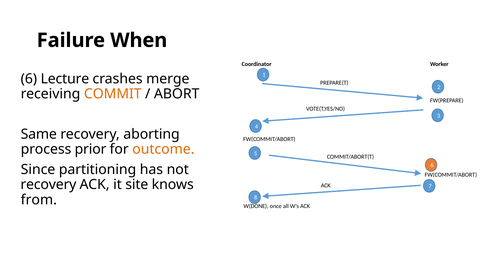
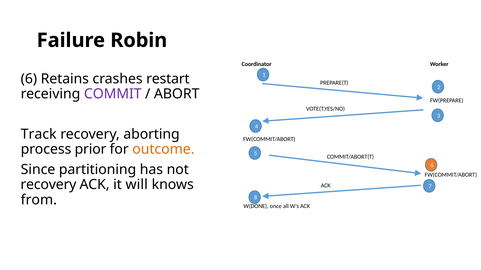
When: When -> Robin (139, 40)
Lecture: Lecture -> Retains (65, 79)
merge: merge -> restart (168, 79)
COMMIT colour: orange -> purple (113, 94)
Same: Same -> Track (39, 135)
site: site -> will (137, 185)
